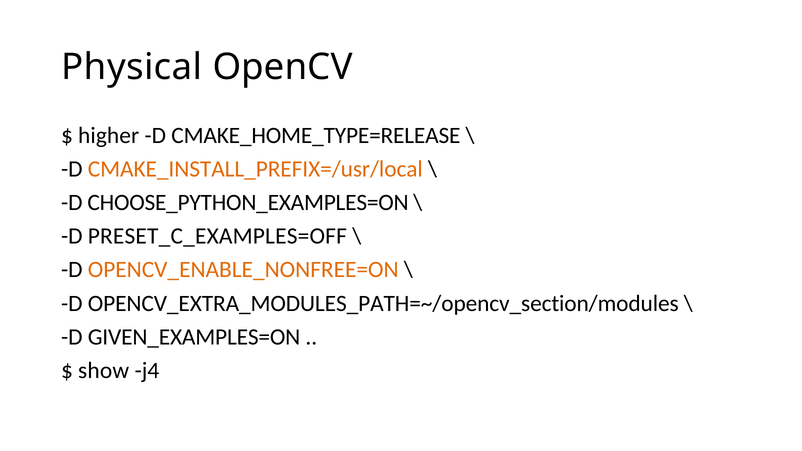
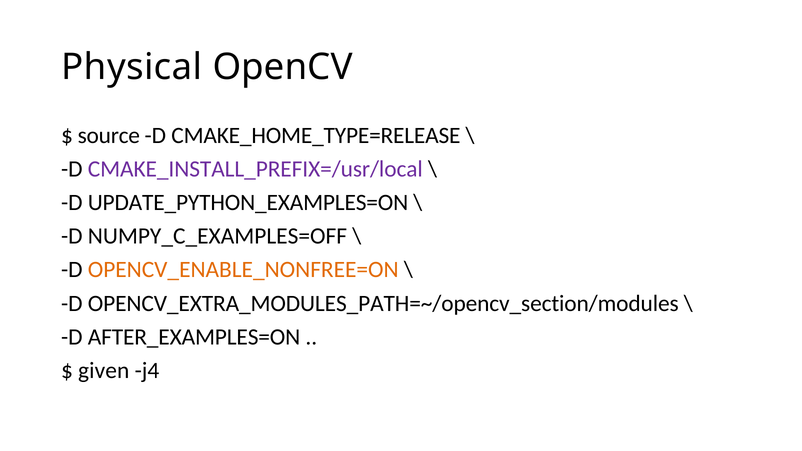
higher: higher -> source (109, 135)
CMAKE_INSTALL_PREFIX=/usr/local colour: orange -> purple (255, 169)
CHOOSE_PYTHON_EXAMPLES=ON: CHOOSE_PYTHON_EXAMPLES=ON -> UPDATE_PYTHON_EXAMPLES=ON (248, 203)
PRESET_C_EXAMPLES=OFF: PRESET_C_EXAMPLES=OFF -> NUMPY_C_EXAMPLES=OFF (217, 236)
GIVEN_EXAMPLES=ON: GIVEN_EXAMPLES=ON -> AFTER_EXAMPLES=ON (194, 337)
show: show -> given (104, 371)
